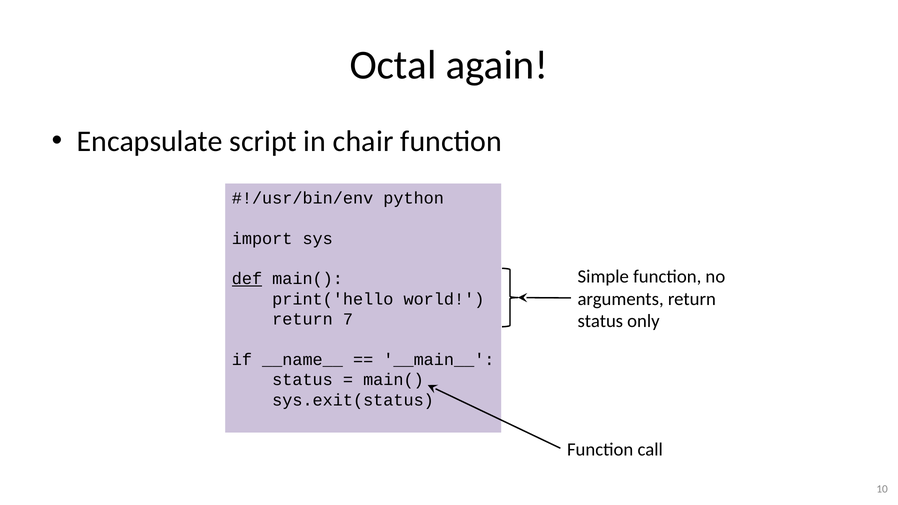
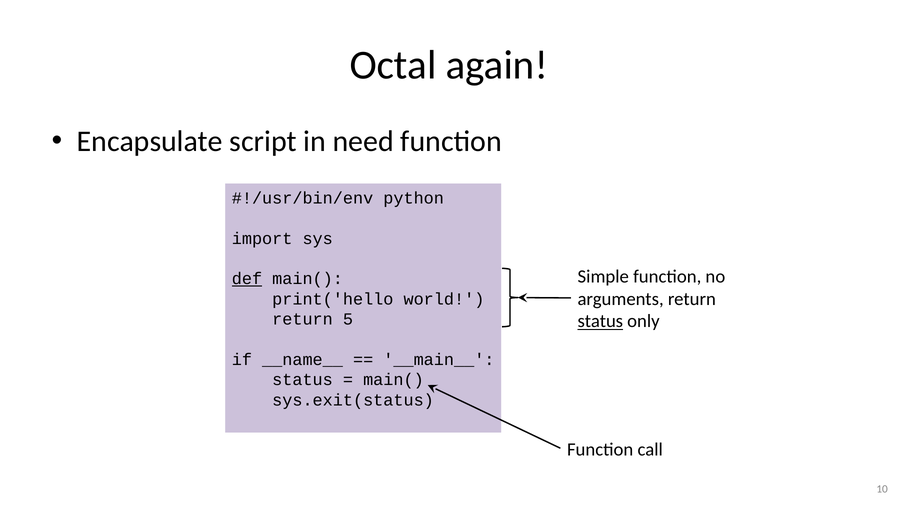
chair: chair -> need (363, 141)
7: 7 -> 5 (348, 319)
status underline: none -> present (600, 321)
